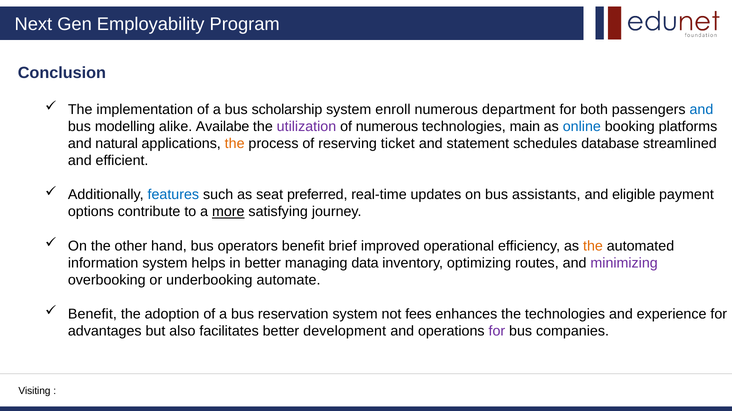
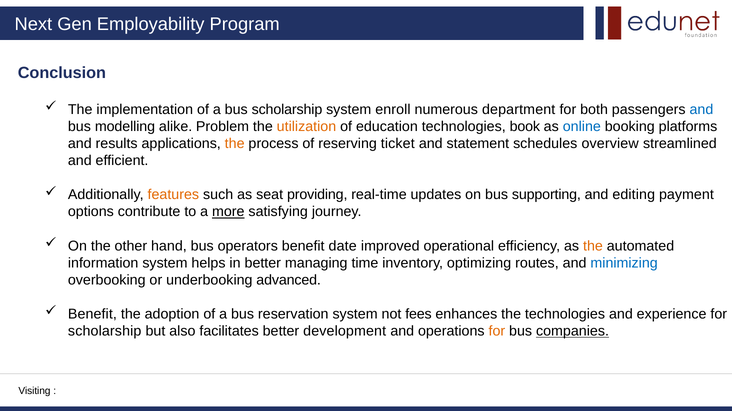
Availabe: Availabe -> Problem (223, 127)
utilization colour: purple -> orange (306, 127)
of numerous: numerous -> education (387, 127)
main: main -> book (525, 127)
natural: natural -> results (117, 144)
database: database -> overview (610, 144)
features colour: blue -> orange (173, 195)
preferred: preferred -> providing (317, 195)
assistants: assistants -> supporting (546, 195)
eligible: eligible -> editing (634, 195)
brief: brief -> date (343, 246)
data: data -> time (365, 263)
minimizing colour: purple -> blue (624, 263)
automate: automate -> advanced (289, 280)
advantages: advantages -> scholarship (105, 332)
for colour: purple -> orange (497, 332)
companies underline: none -> present (572, 332)
